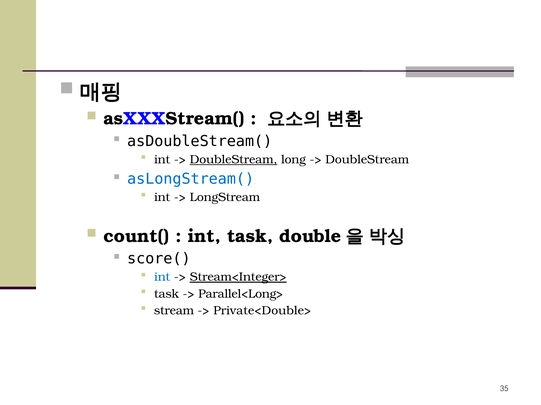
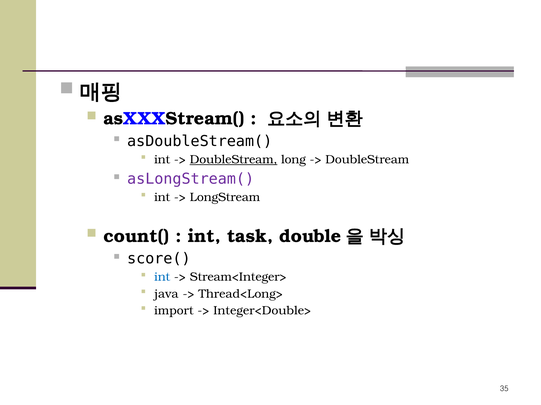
asLongStream( colour: blue -> purple (191, 179)
Stream<Integer> underline: present -> none (238, 278)
task: task -> java (166, 294)
Parallel<Long>: Parallel<Long> -> Thread<Long> (241, 294)
stream: stream -> import (174, 311)
Private<Double>: Private<Double> -> Integer<Double> (262, 311)
